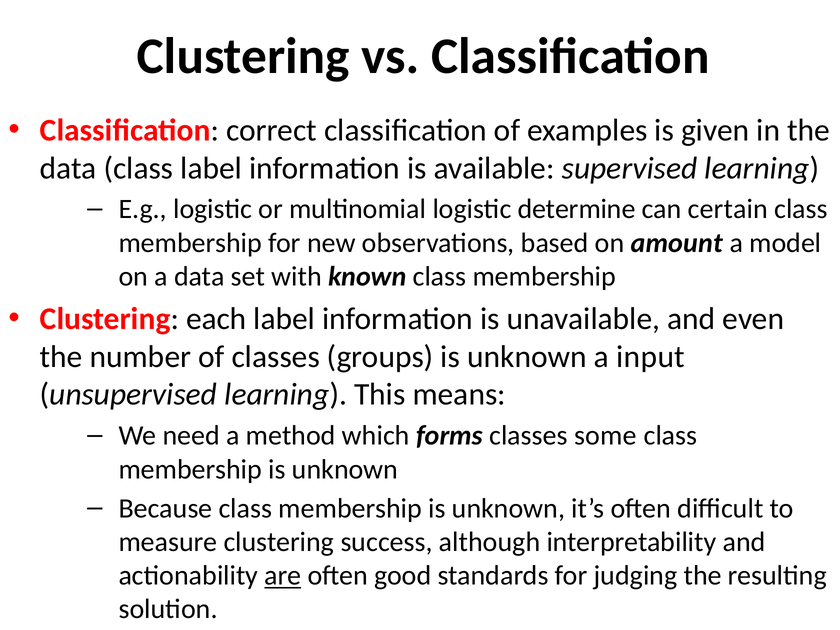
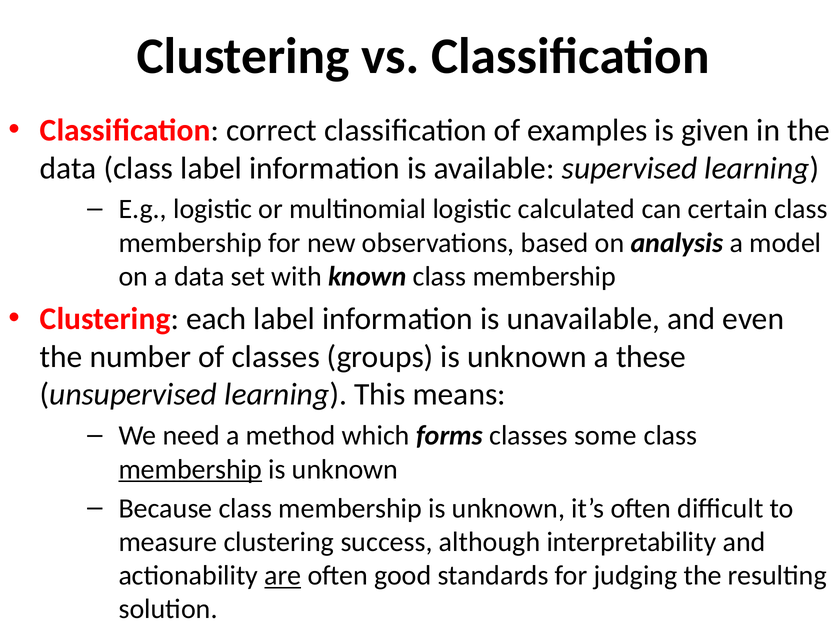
determine: determine -> calculated (576, 209)
amount: amount -> analysis (677, 243)
input: input -> these (651, 357)
membership underline: none -> present (190, 469)
